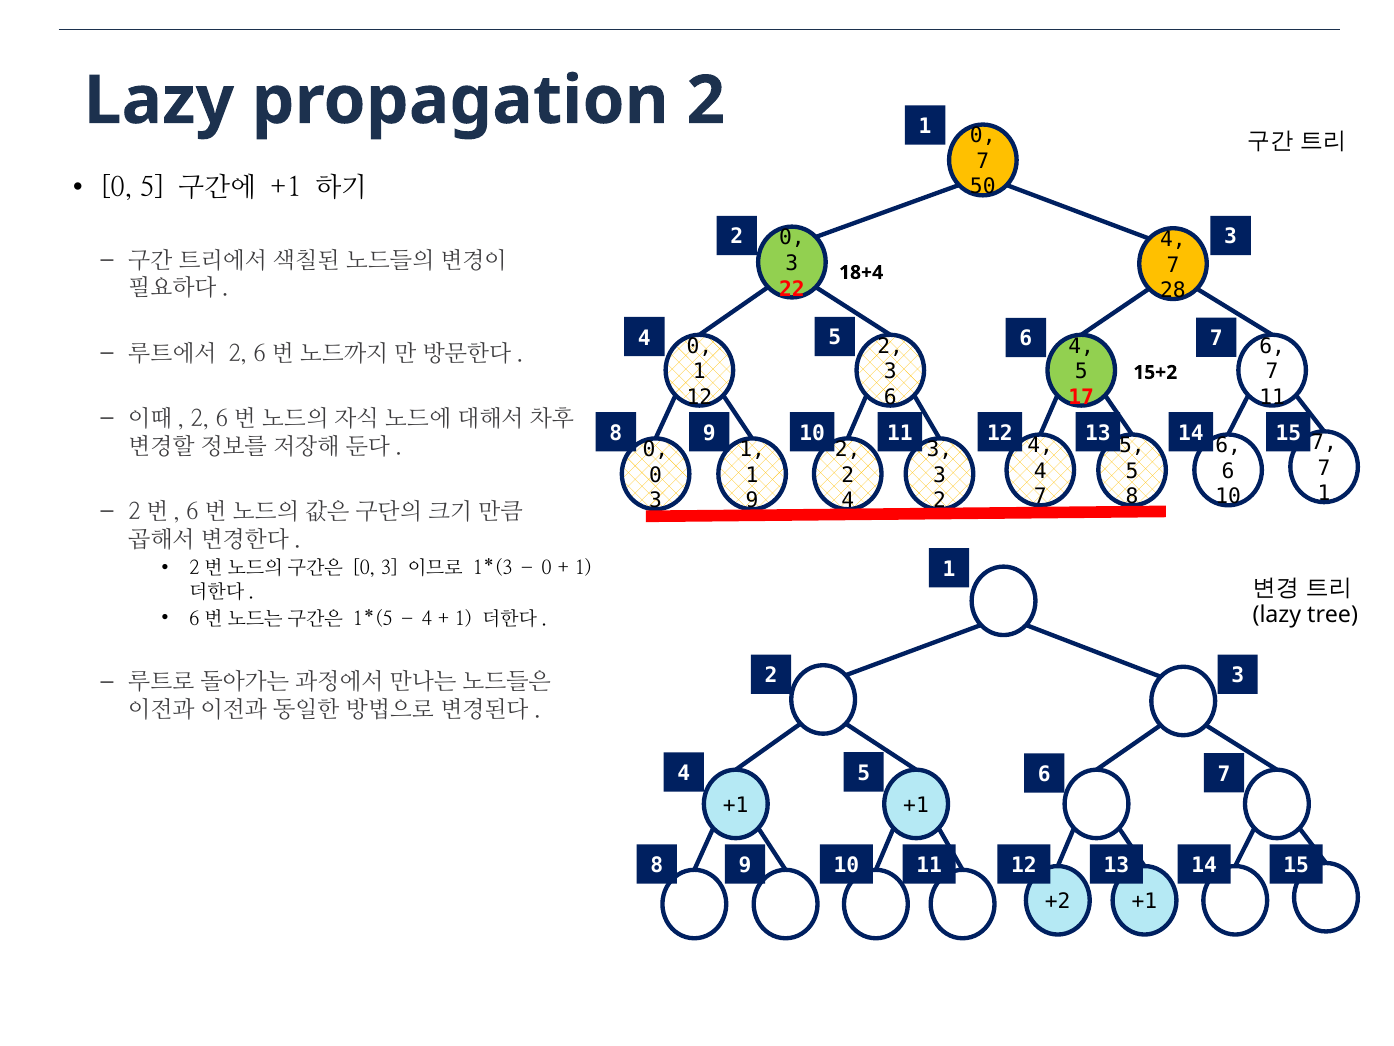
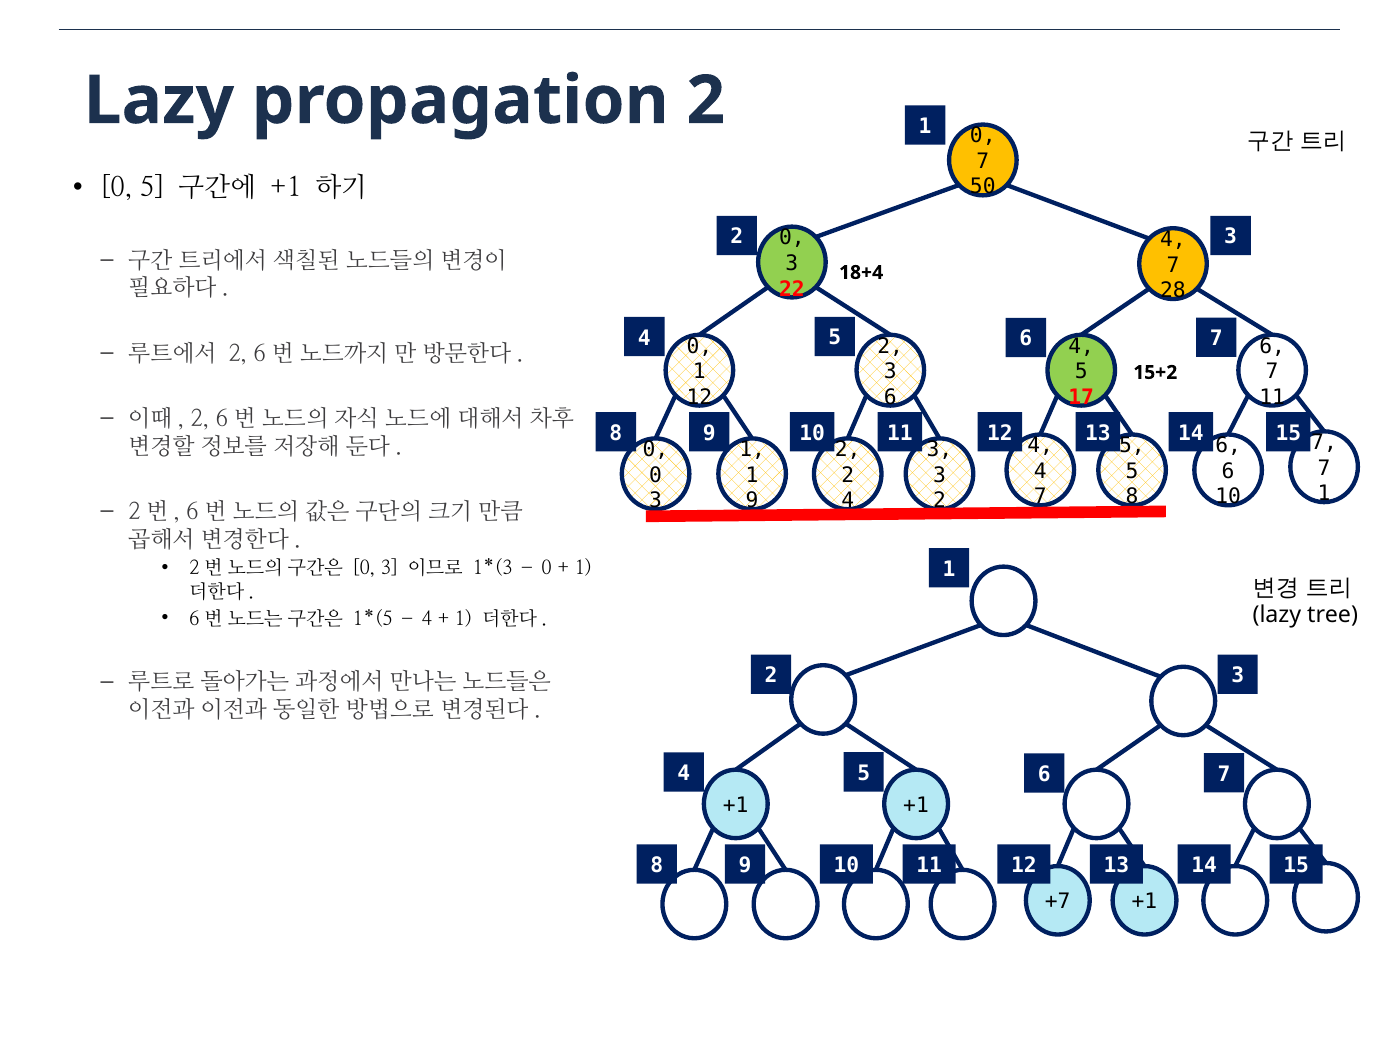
+2: +2 -> +7 (1058, 901)
